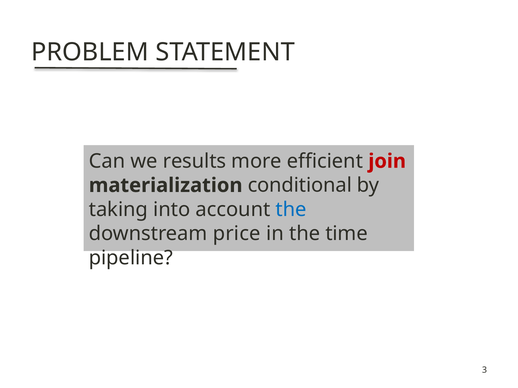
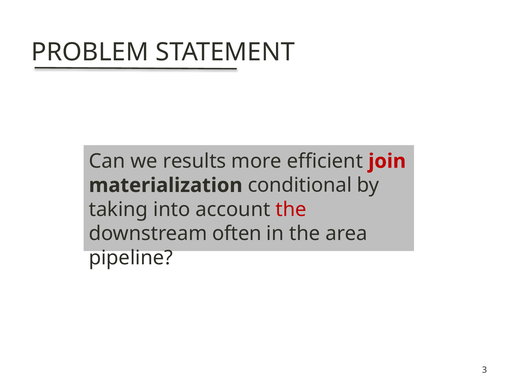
the colour: blue -> red (291, 210)
price: price -> often (237, 234)
time: time -> area (347, 234)
